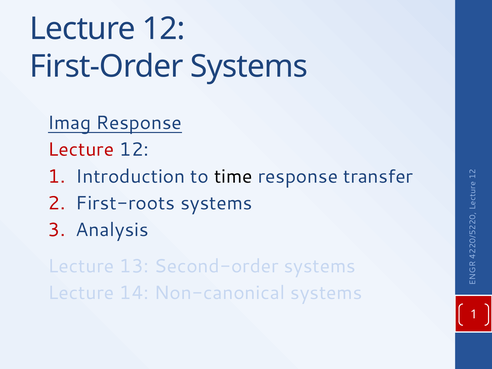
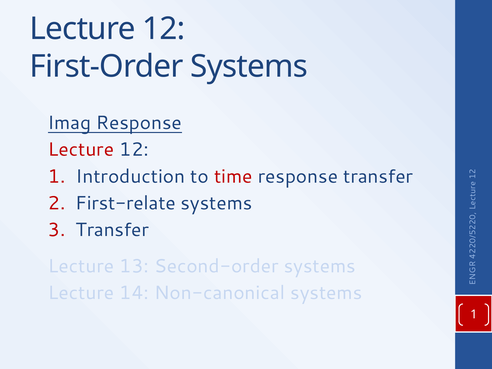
time colour: black -> red (233, 176)
First-roots: First-roots -> First-relate (125, 203)
Analysis: Analysis -> Transfer (112, 230)
